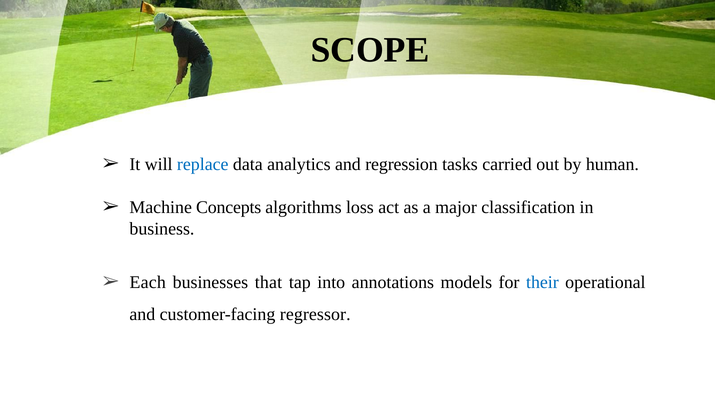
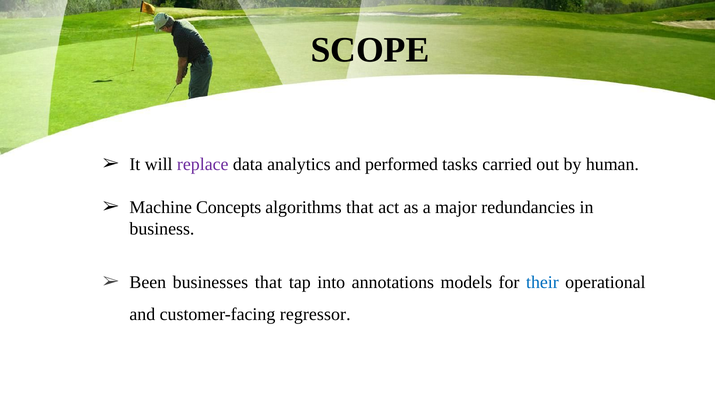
replace colour: blue -> purple (203, 165)
regression: regression -> performed (402, 165)
algorithms loss: loss -> that (360, 207)
classification: classification -> redundancies (528, 207)
Each: Each -> Been (148, 282)
